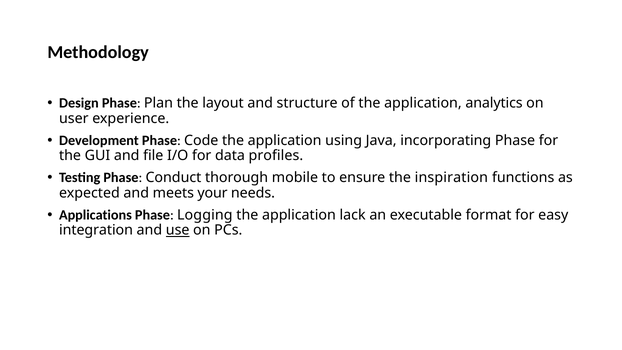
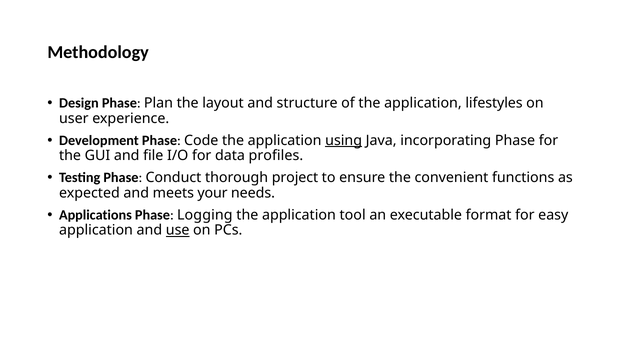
analytics: analytics -> lifestyles (494, 103)
using underline: none -> present (344, 140)
mobile: mobile -> project (295, 178)
inspiration: inspiration -> convenient (451, 178)
lack: lack -> tool (353, 215)
integration: integration -> application (96, 230)
